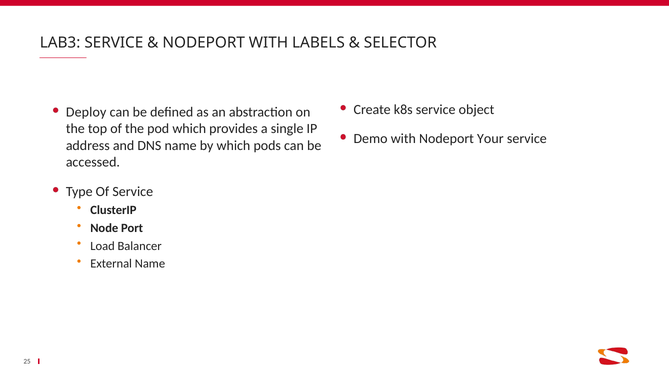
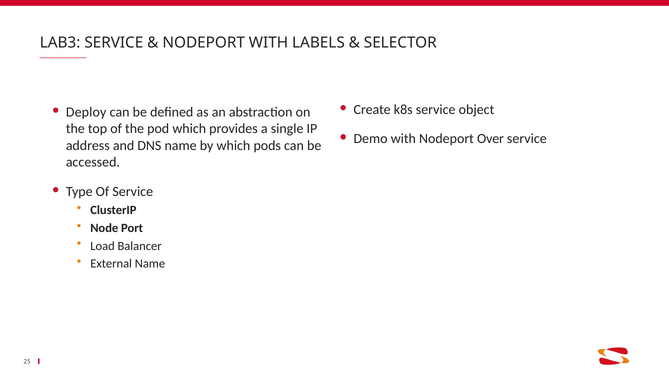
Your: Your -> Over (491, 139)
